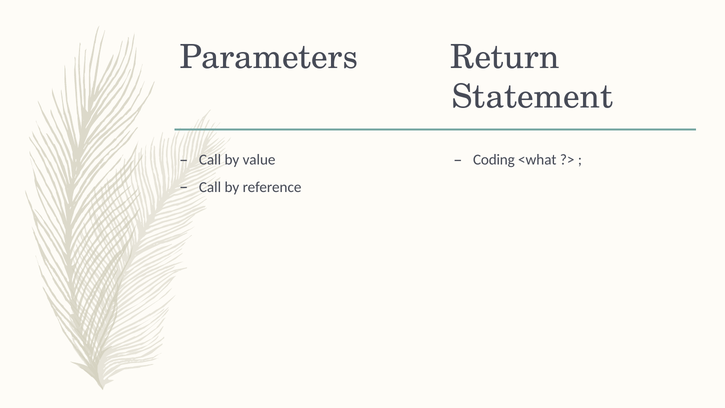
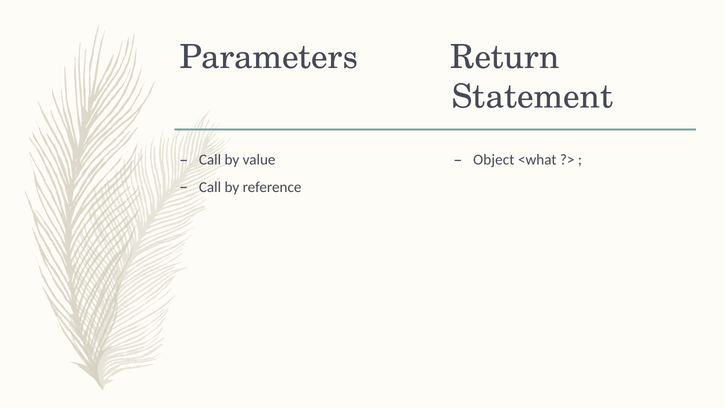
Coding: Coding -> Object (494, 160)
